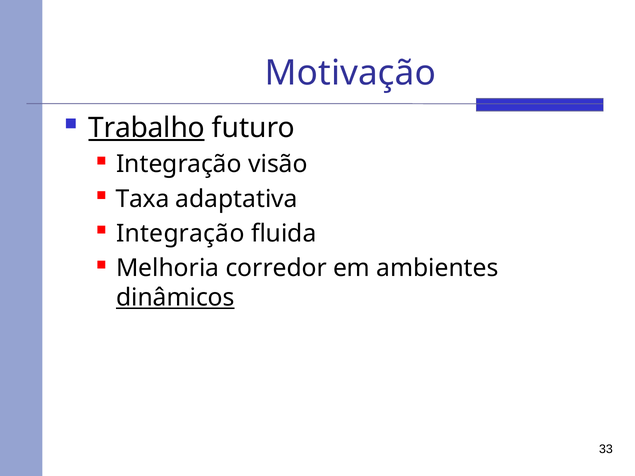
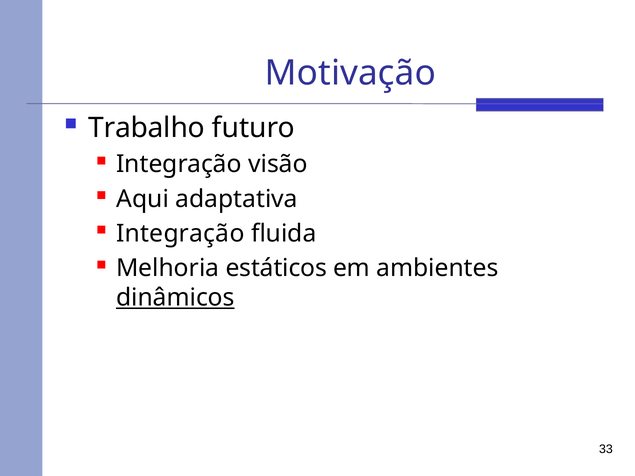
Trabalho underline: present -> none (147, 128)
Taxa: Taxa -> Aqui (143, 199)
corredor: corredor -> estáticos (276, 268)
